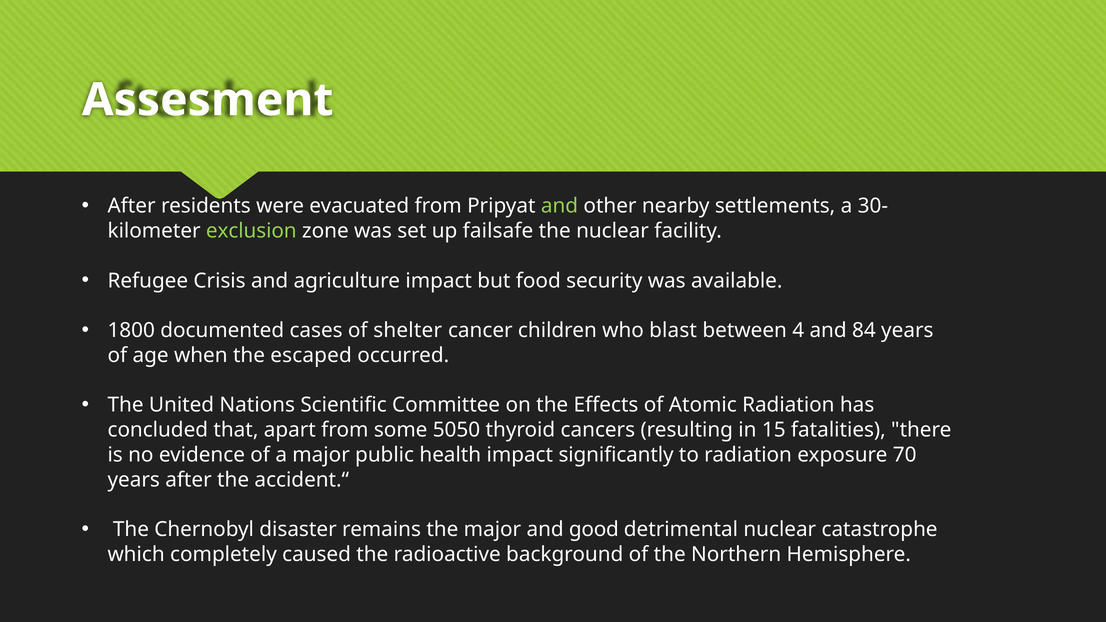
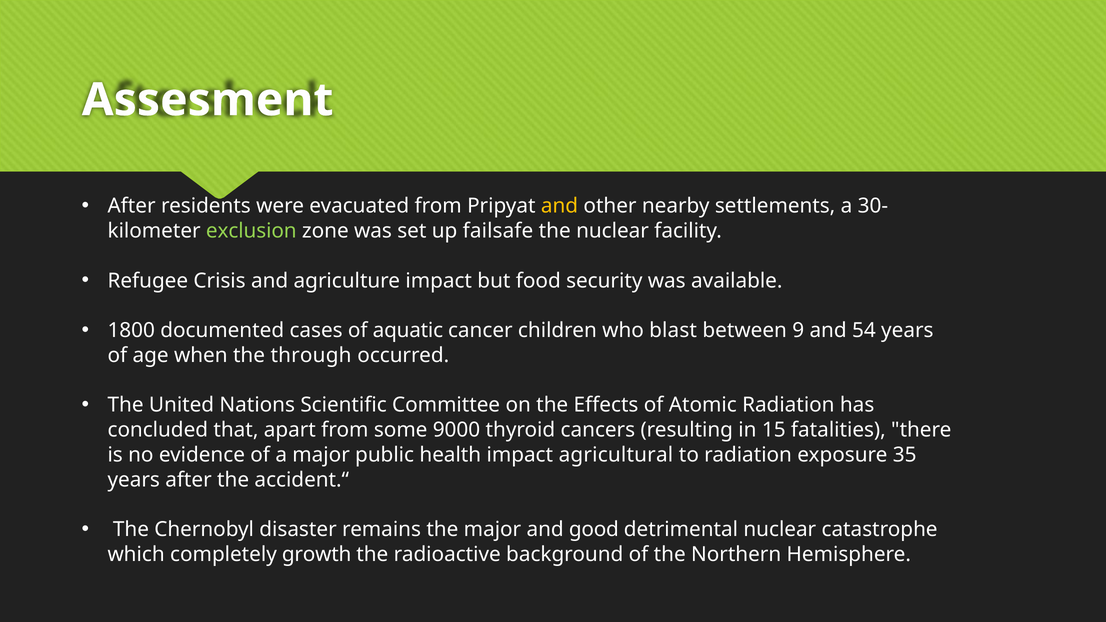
and colour: light green -> yellow (560, 206)
shelter: shelter -> aquatic (408, 331)
4: 4 -> 9 (798, 331)
84: 84 -> 54 (864, 331)
escaped: escaped -> through (311, 355)
5050: 5050 -> 9000 (456, 430)
significantly: significantly -> agricultural (616, 455)
70: 70 -> 35 (905, 455)
caused: caused -> growth (317, 554)
